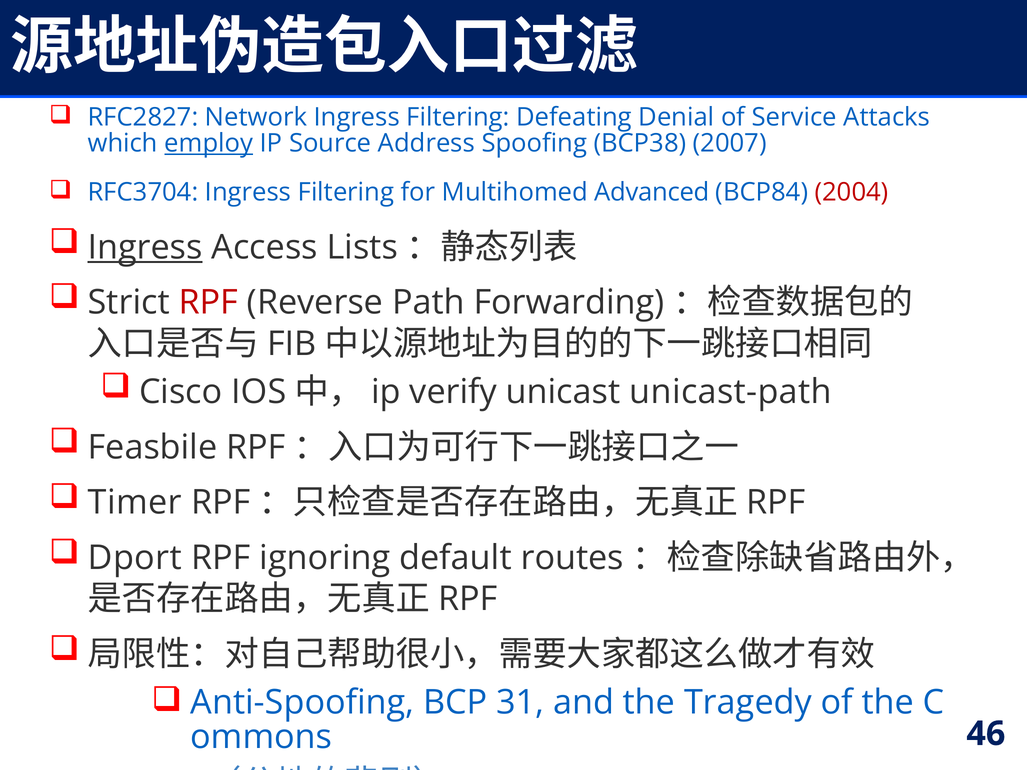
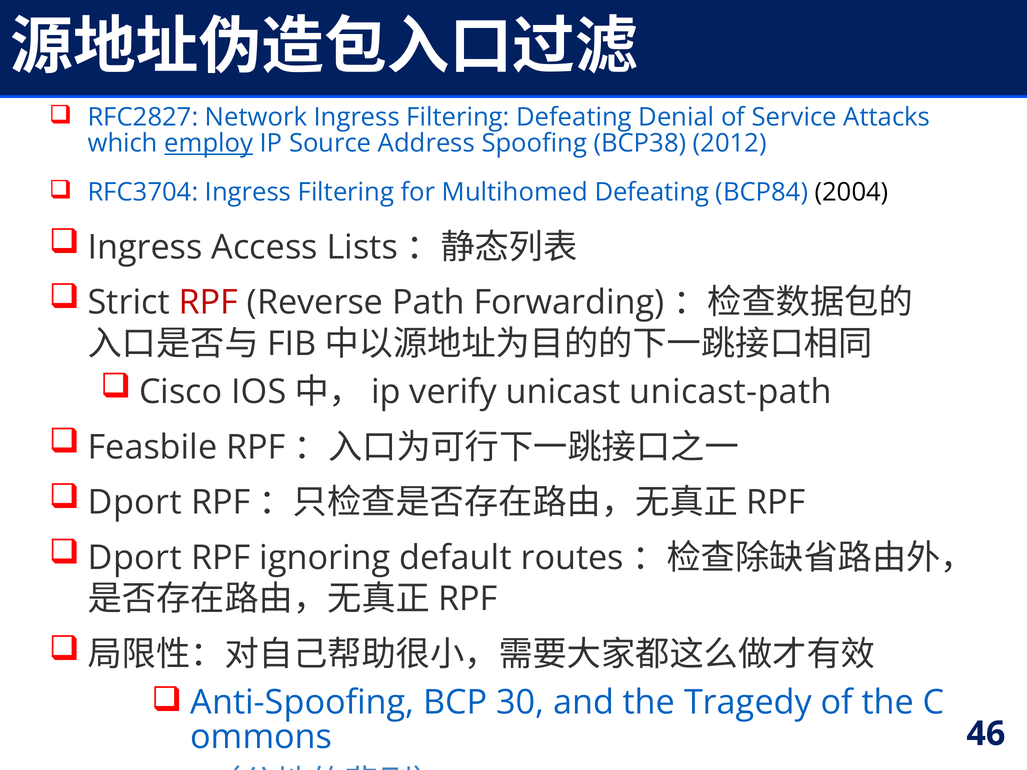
2007: 2007 -> 2012 (730, 143)
Multihomed Advanced: Advanced -> Defeating (652, 192)
2004 colour: red -> black (852, 192)
Ingress underline: present -> none (145, 247)
Timer: Timer -> Dport (135, 503)
31: 31 -> 30 (520, 703)
